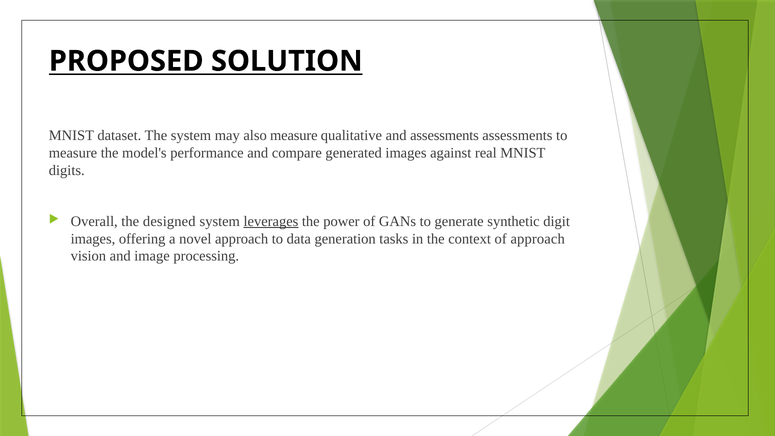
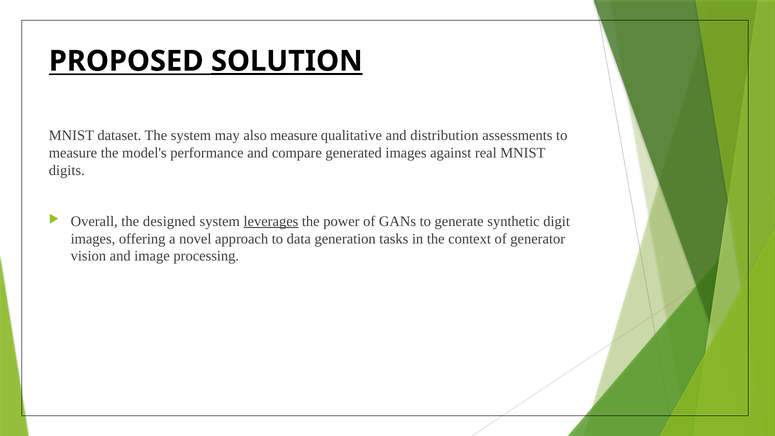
SOLUTION underline: none -> present (287, 61)
and assessments: assessments -> distribution (444, 135)
of approach: approach -> generator (538, 239)
